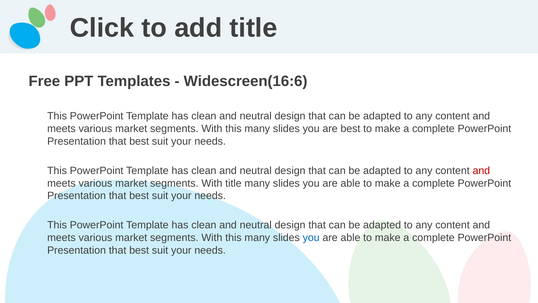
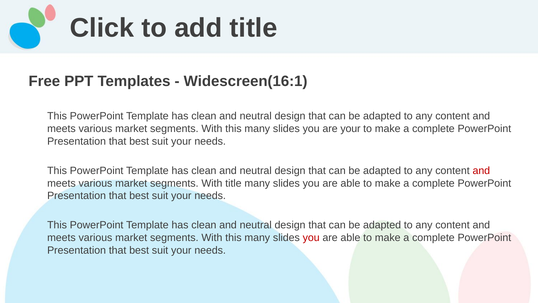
Widescreen(16:6: Widescreen(16:6 -> Widescreen(16:1 (246, 81)
are best: best -> your (351, 129)
you colour: blue -> red (311, 237)
